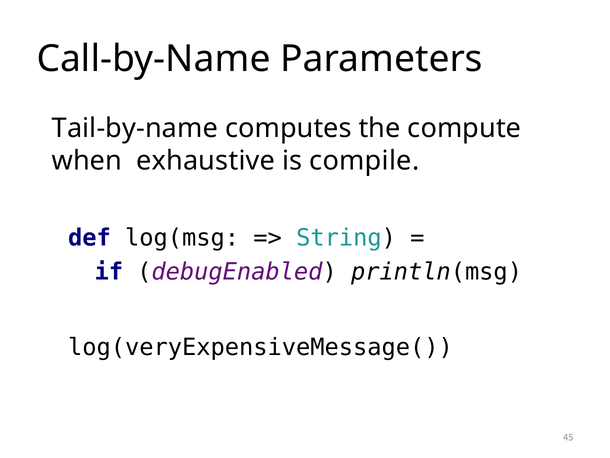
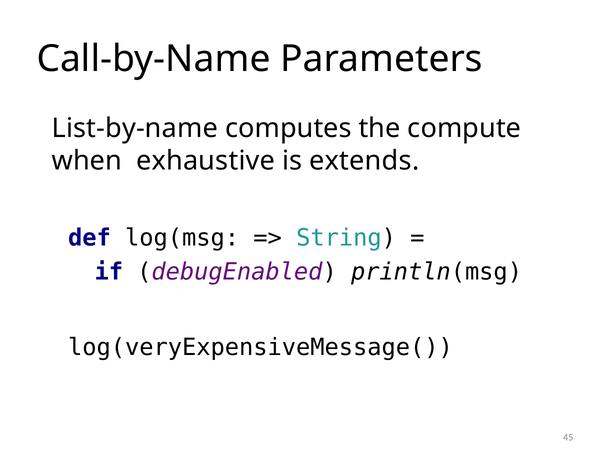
Tail-by-name: Tail-by-name -> List-by-name (135, 128)
compile: compile -> extends (364, 161)
